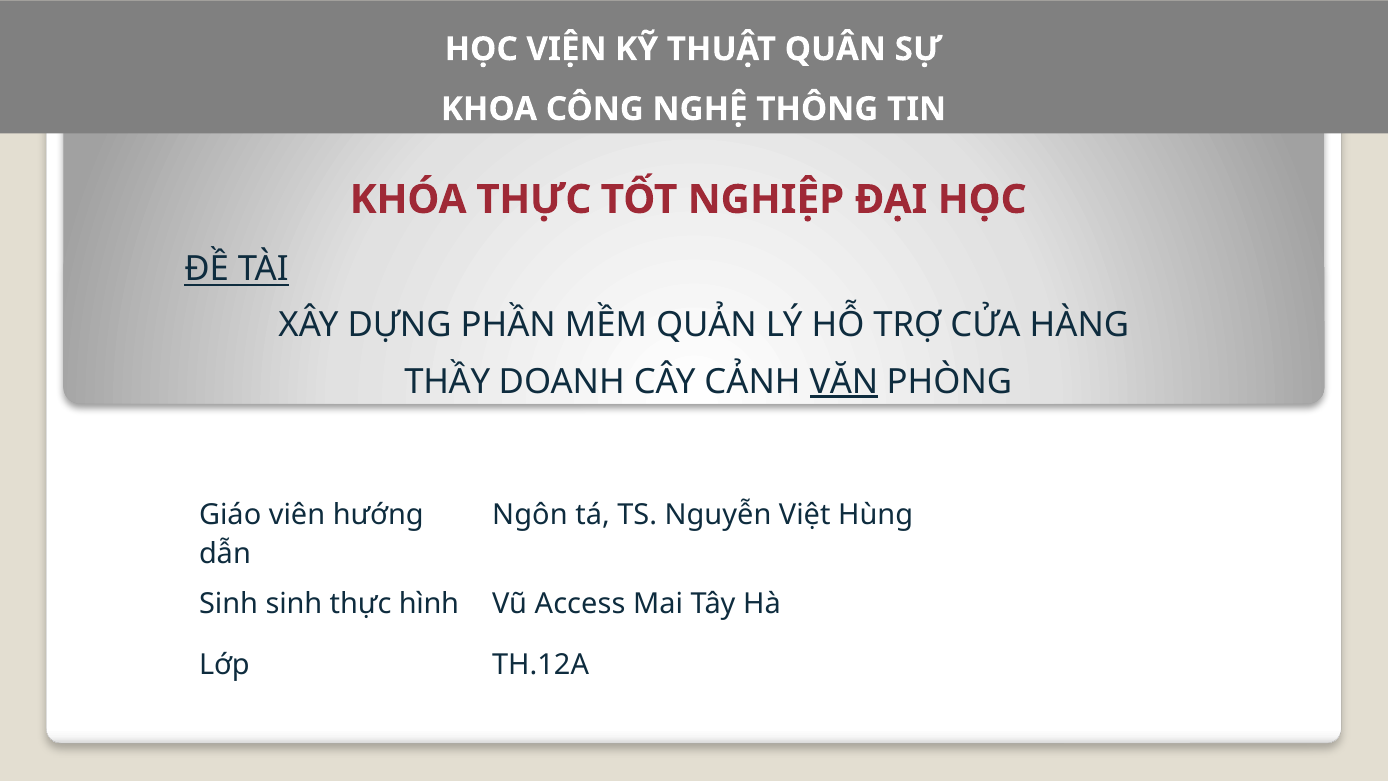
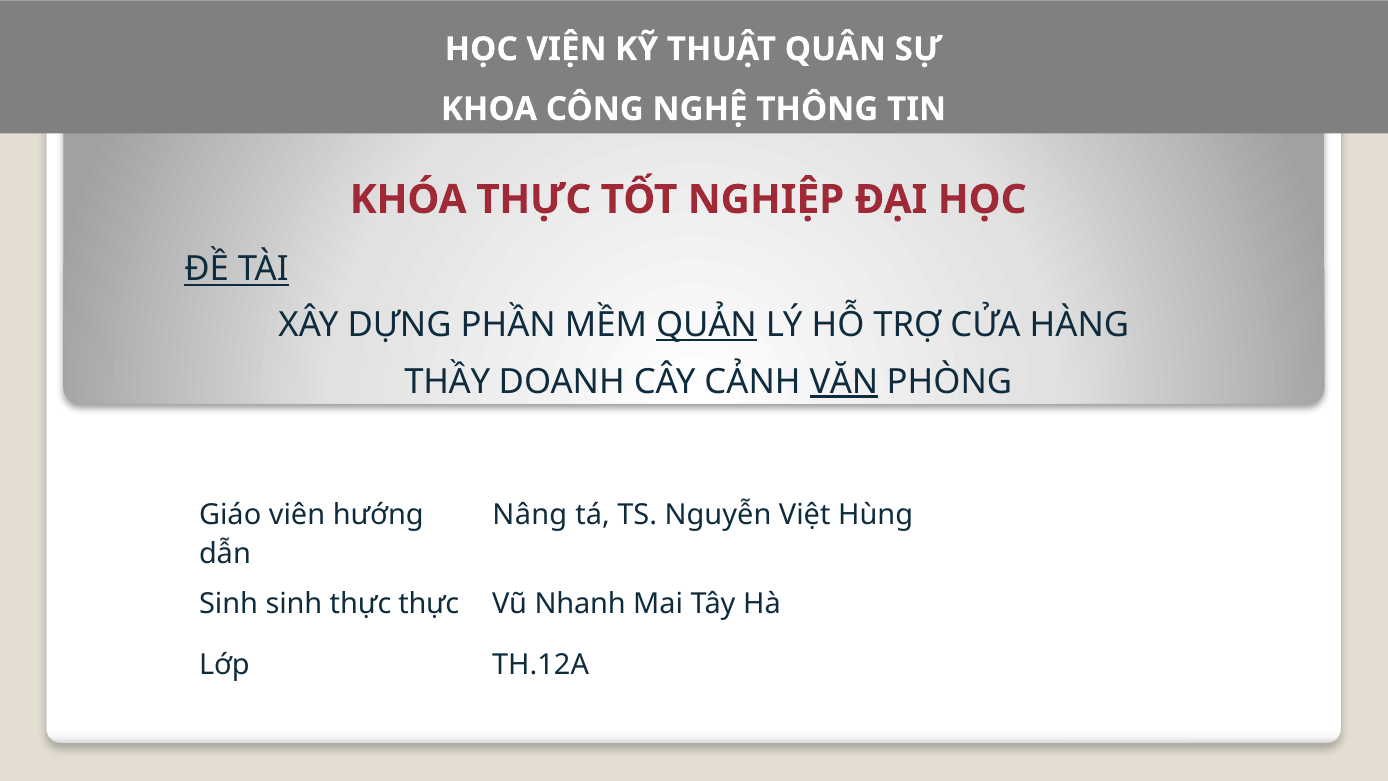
QUẢN underline: none -> present (706, 325)
Ngôn: Ngôn -> Nâng (530, 514)
thực hình: hình -> thực (429, 604)
Access: Access -> Nhanh (580, 604)
